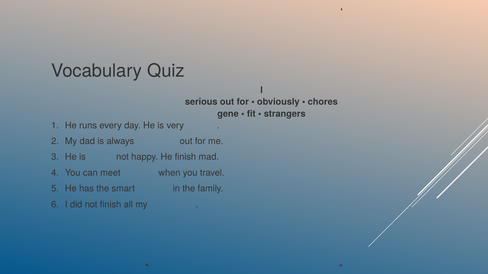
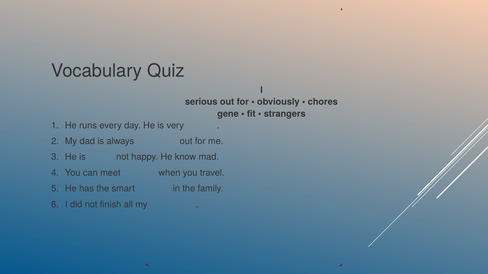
He finish: finish -> know (185, 157)
